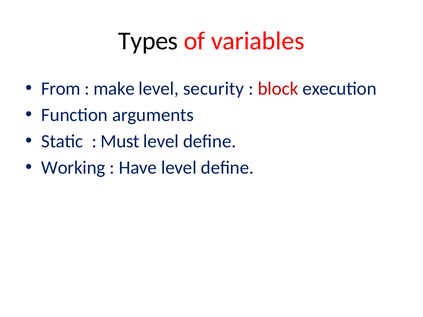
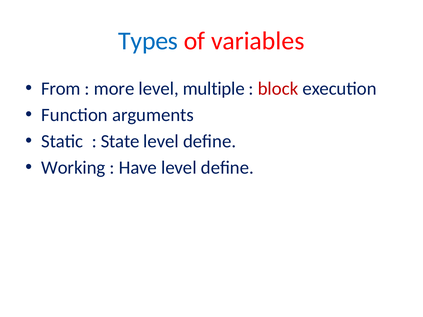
Types colour: black -> blue (148, 41)
make: make -> more (114, 89)
security: security -> multiple (214, 89)
Must: Must -> State (120, 141)
